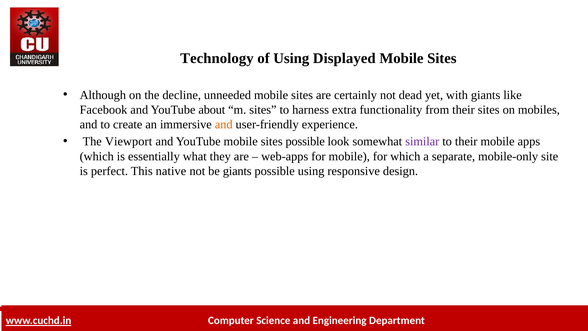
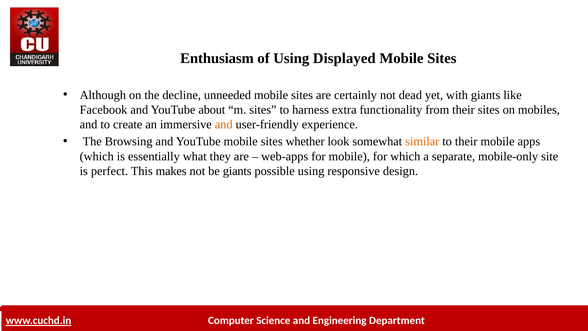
Technology: Technology -> Enthusiasm (217, 58)
Viewport: Viewport -> Browsing (129, 142)
sites possible: possible -> whether (305, 142)
similar colour: purple -> orange (422, 142)
native: native -> makes (171, 171)
